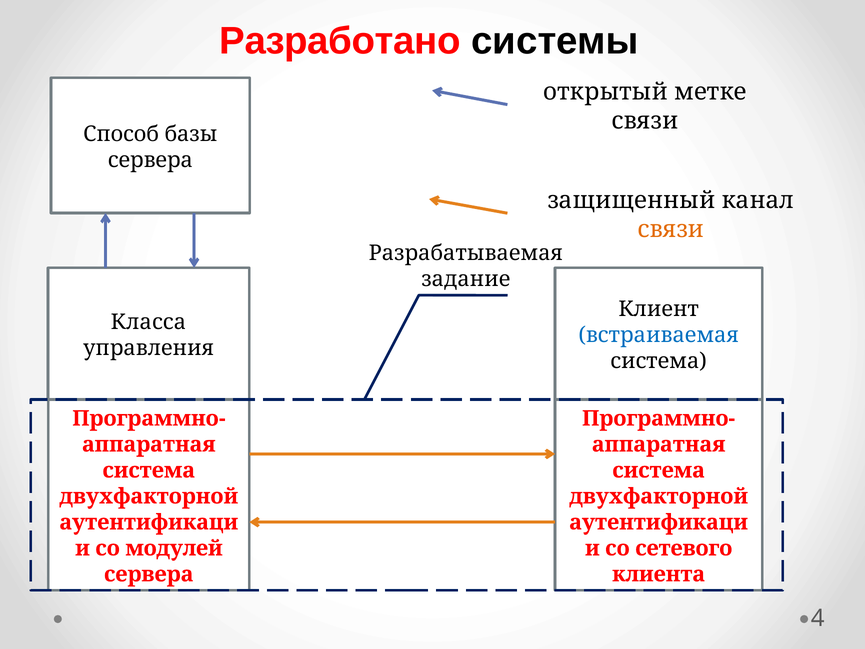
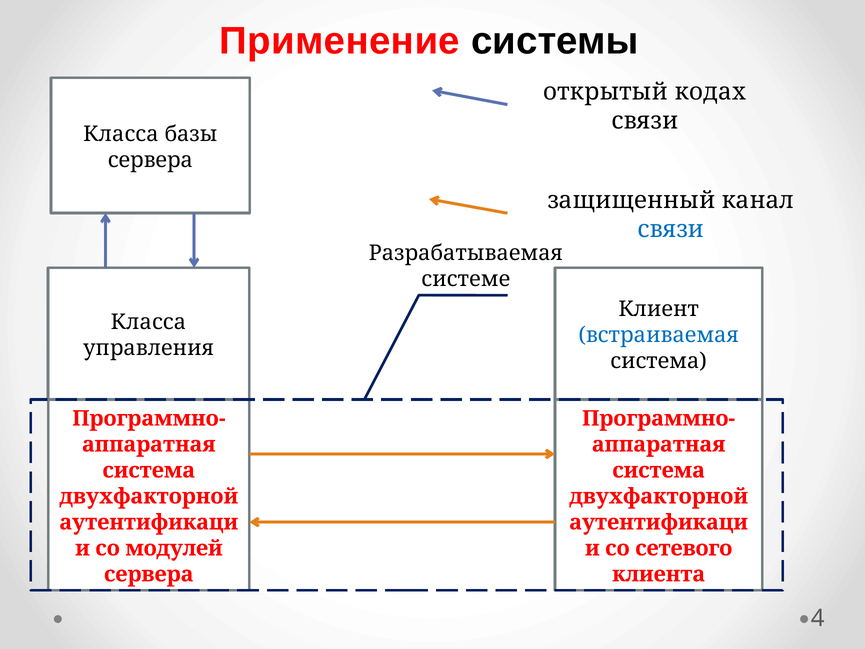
Разработано: Разработано -> Применение (340, 41)
метке: метке -> кодах (710, 92)
Способ: Способ -> Класса (121, 134)
связи colour: orange -> blue (671, 229)
задание: задание -> системе (466, 279)
